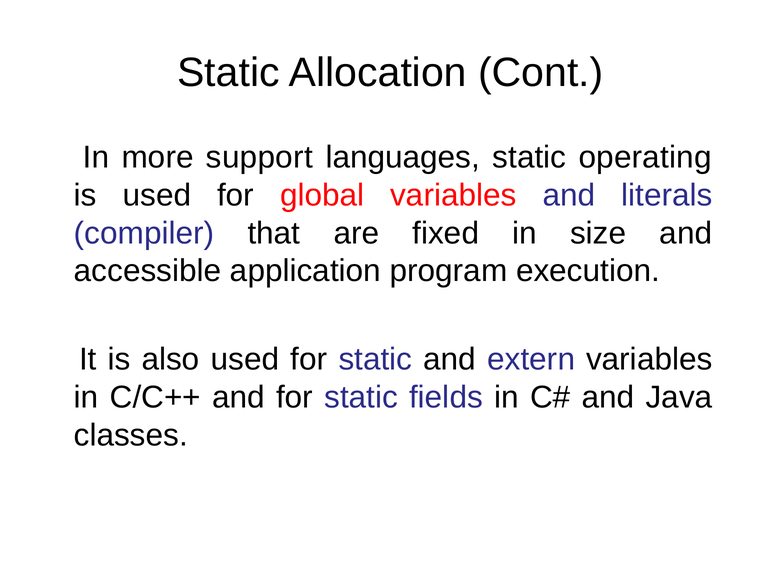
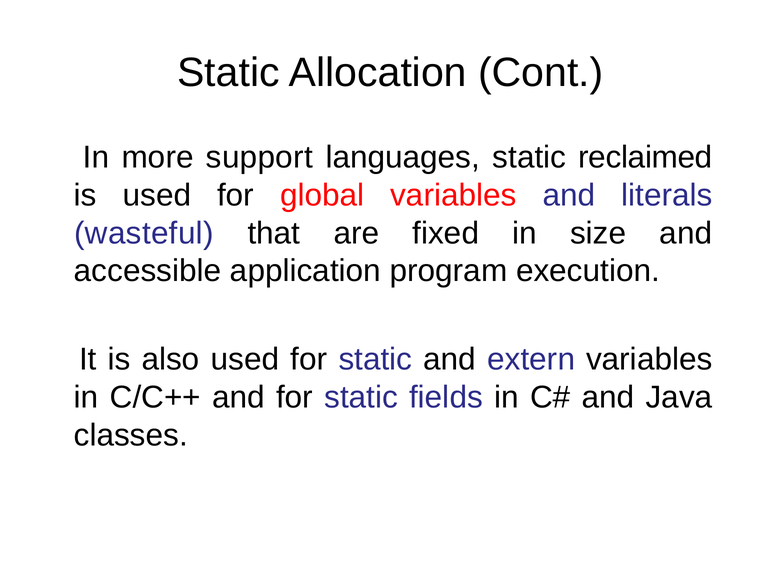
operating: operating -> reclaimed (645, 158)
compiler: compiler -> wasteful (144, 233)
